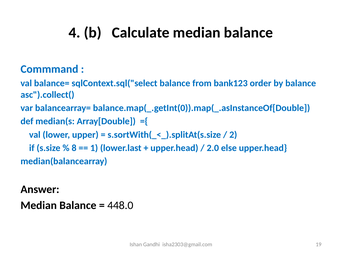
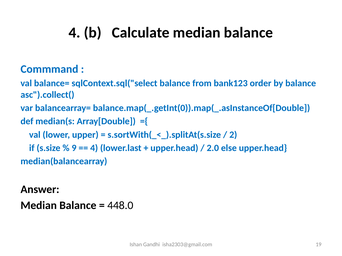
8: 8 -> 9 (74, 148)
1: 1 -> 4 (94, 148)
